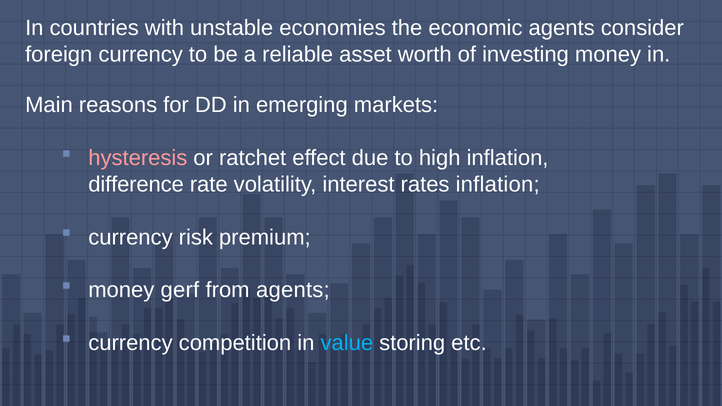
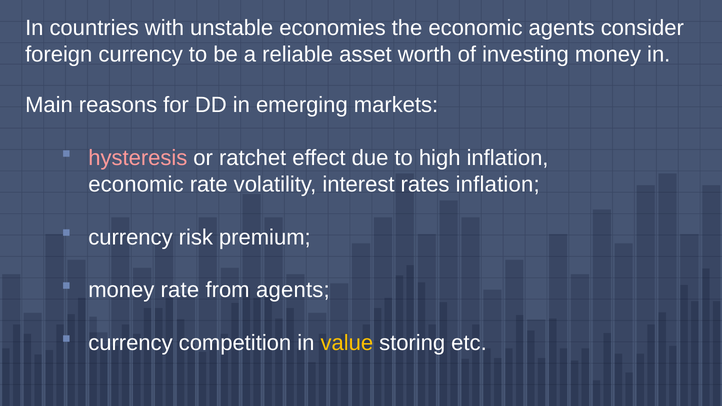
difference: difference -> economic (136, 184)
money gerf: gerf -> rate (180, 290)
value colour: light blue -> yellow (347, 343)
